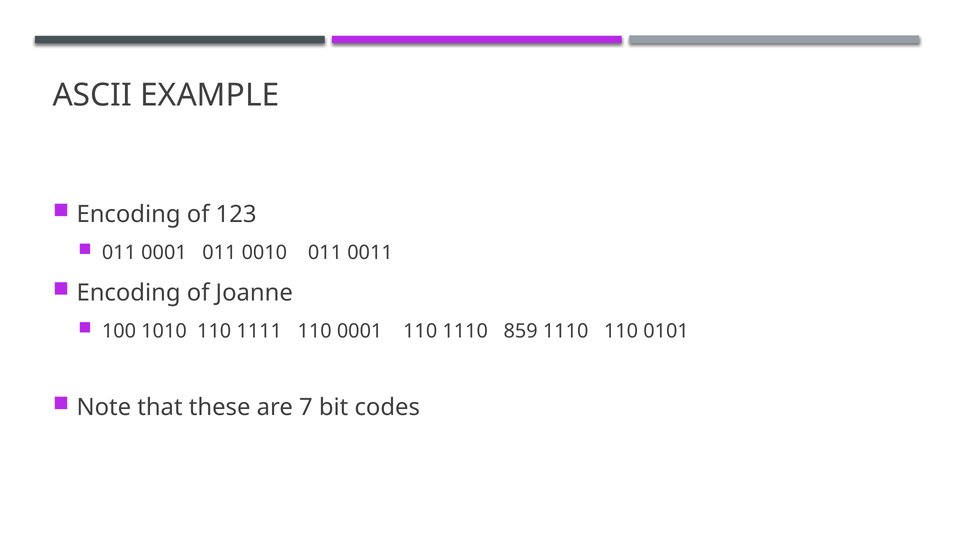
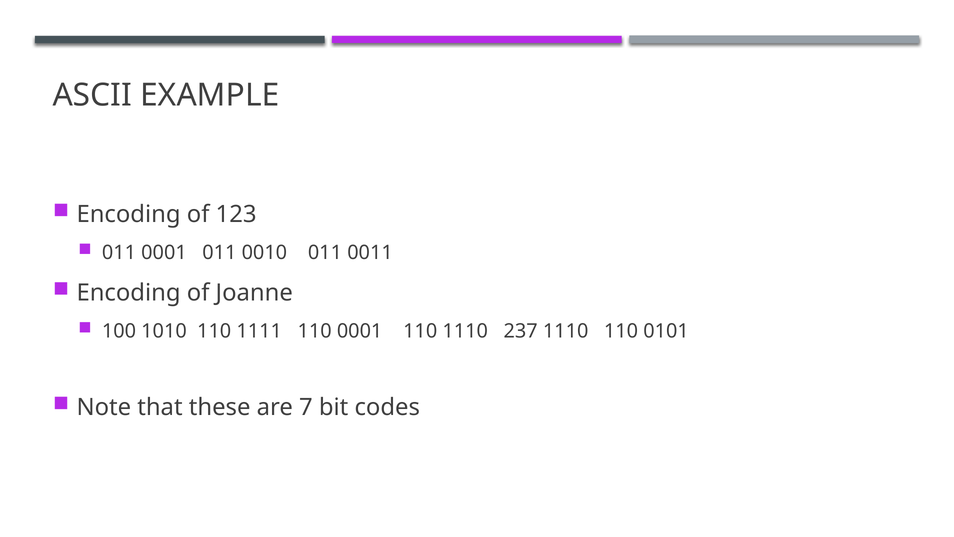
859: 859 -> 237 (521, 331)
